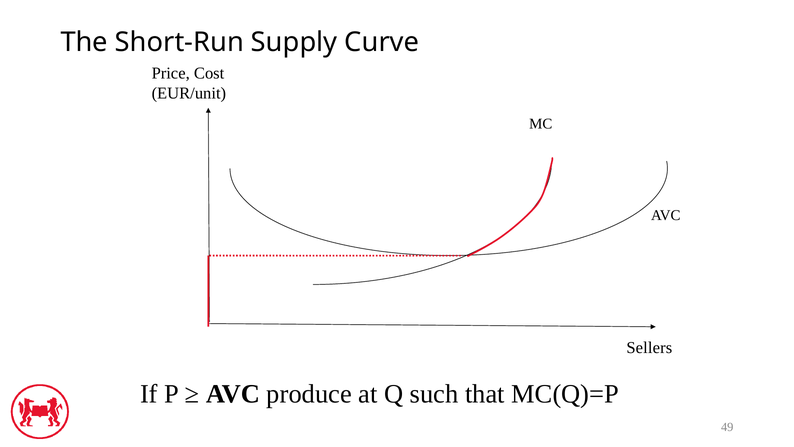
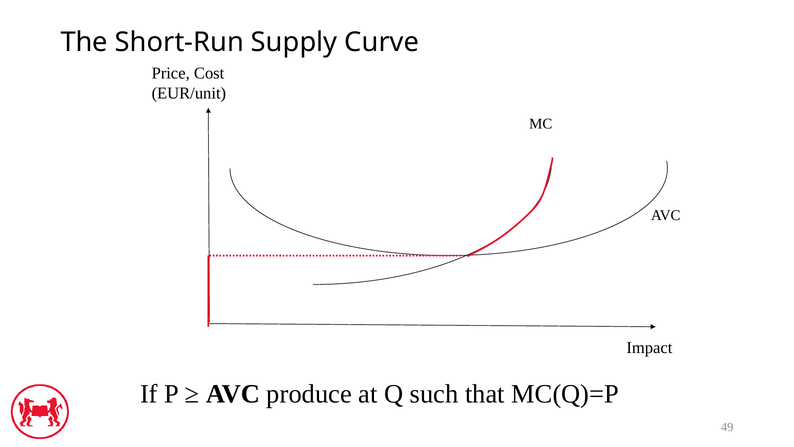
Sellers: Sellers -> Impact (649, 347)
